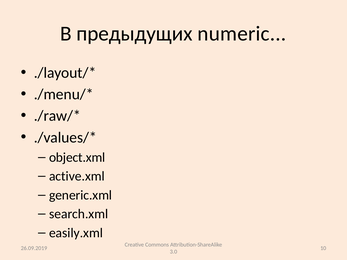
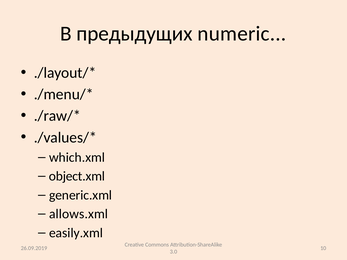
object.xml: object.xml -> which.xml (77, 158)
active.xml: active.xml -> object.xml (77, 176)
search.xml: search.xml -> allows.xml (79, 214)
